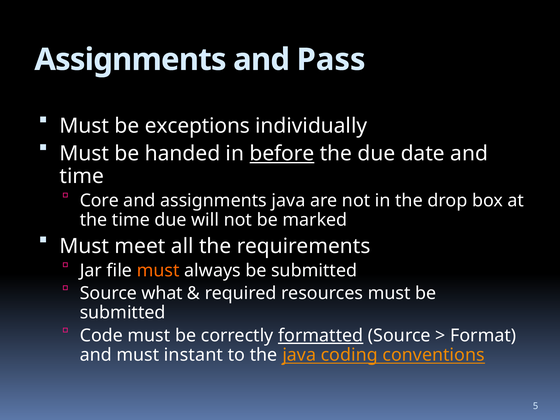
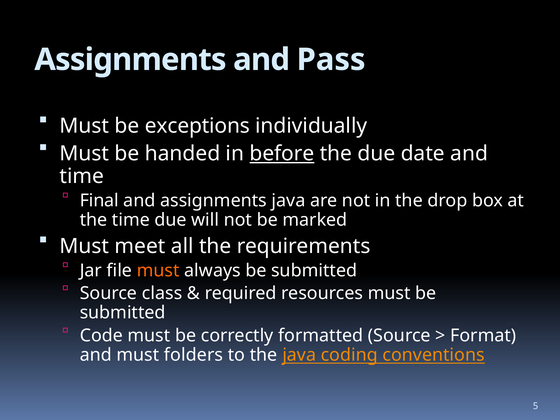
Core: Core -> Final (99, 201)
what: what -> class (162, 293)
formatted underline: present -> none (321, 336)
instant: instant -> folders (193, 355)
